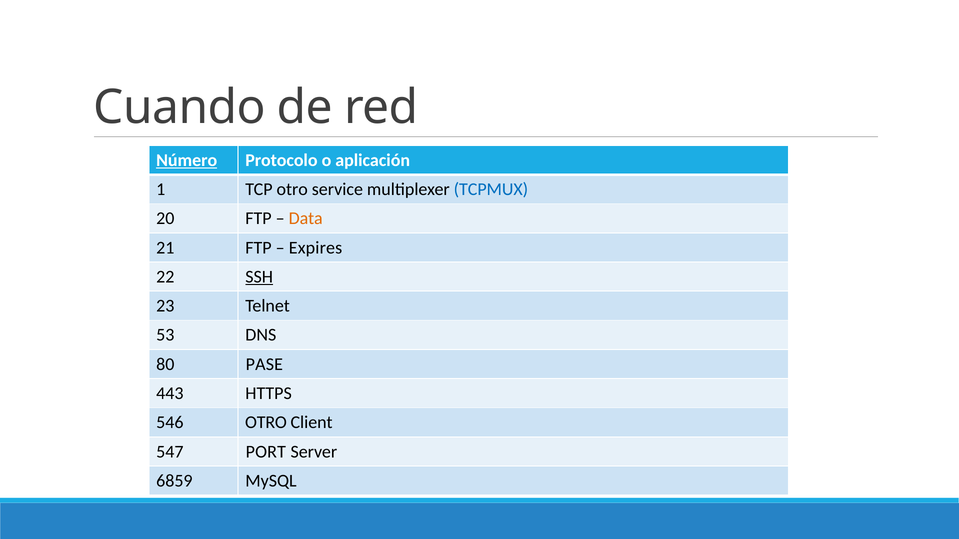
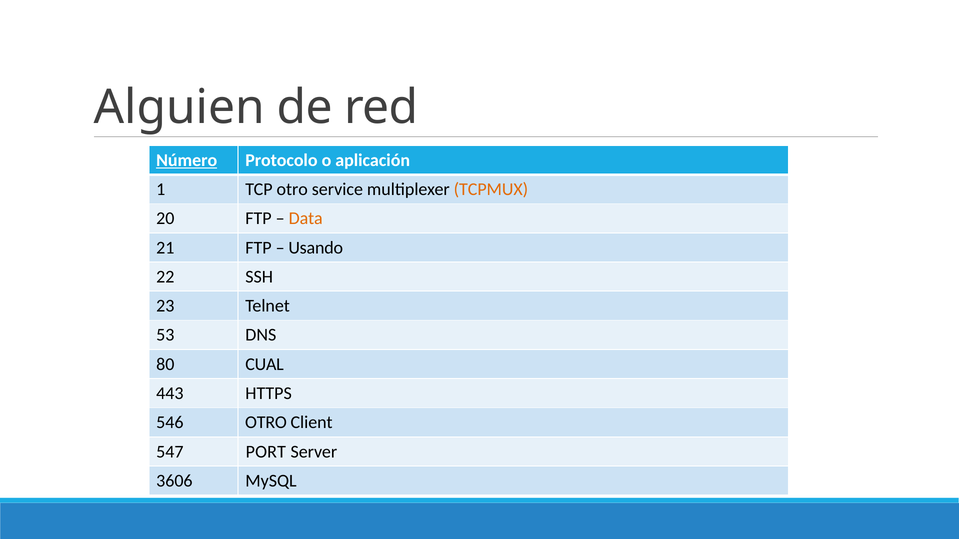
Cuando: Cuando -> Alguien (179, 107)
TCPMUX colour: blue -> orange (491, 190)
Expires: Expires -> Usando (316, 248)
SSH underline: present -> none (259, 277)
PASE: PASE -> CUAL (265, 365)
6859: 6859 -> 3606 (174, 481)
